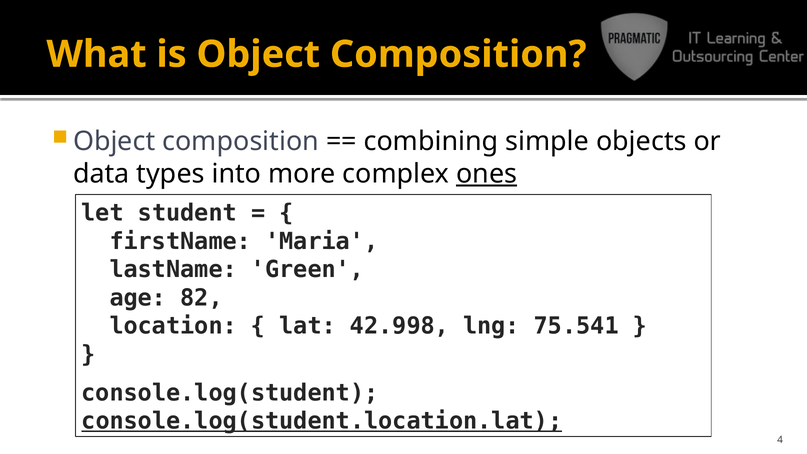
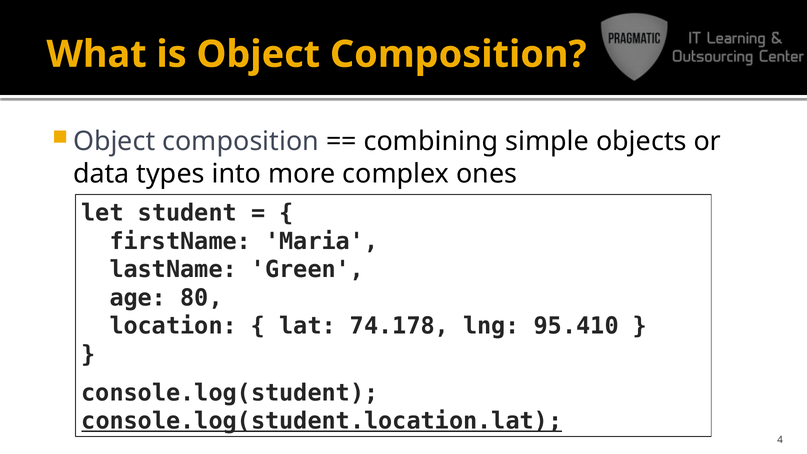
ones underline: present -> none (487, 174)
82: 82 -> 80 (202, 298)
42.998: 42.998 -> 74.178 (399, 326)
75.541: 75.541 -> 95.410 (576, 326)
